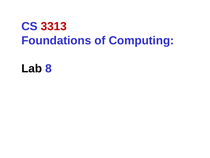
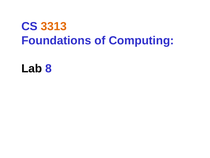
3313 colour: red -> orange (54, 26)
